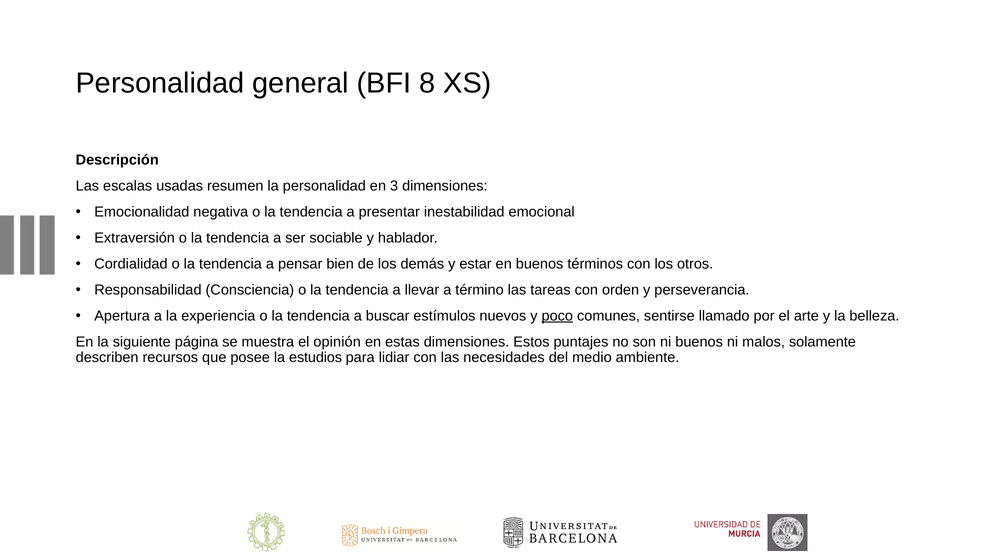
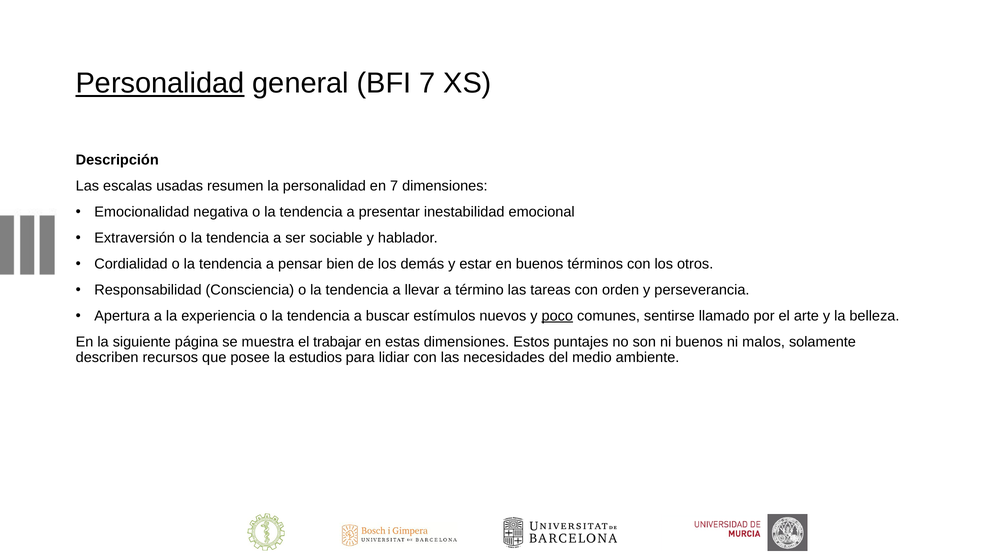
Personalidad underline: none -> present (160, 84)
BFI 8: 8 -> 7 (427, 84)
en 3: 3 -> 7 (394, 186)
opinión: opinión -> trabajar (337, 342)
